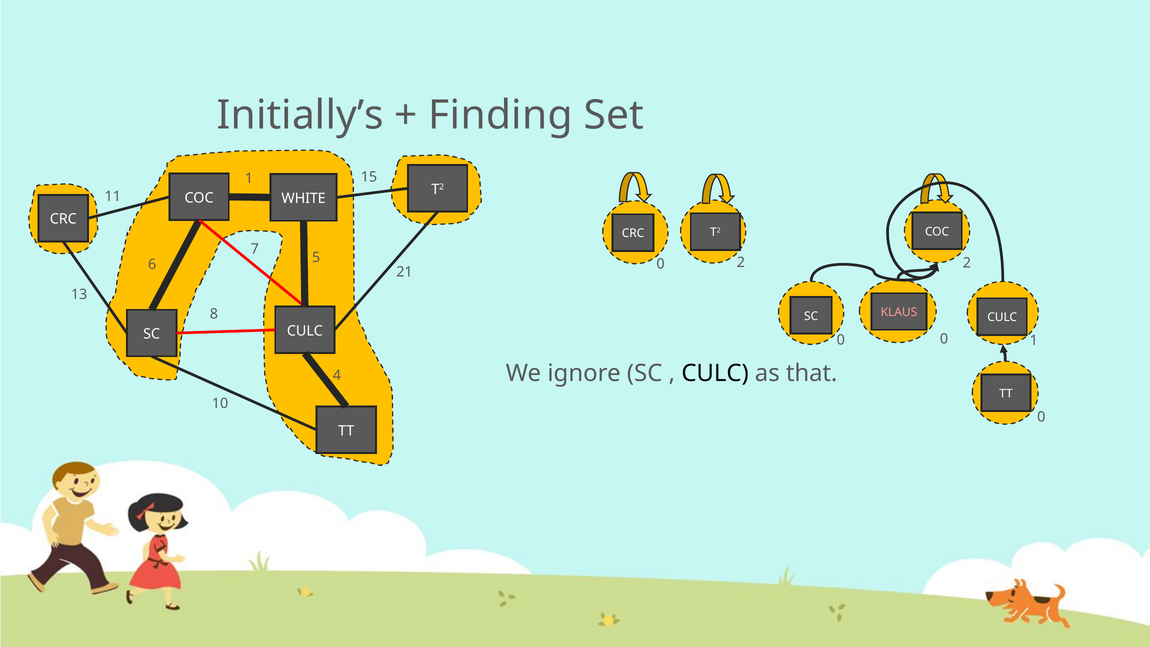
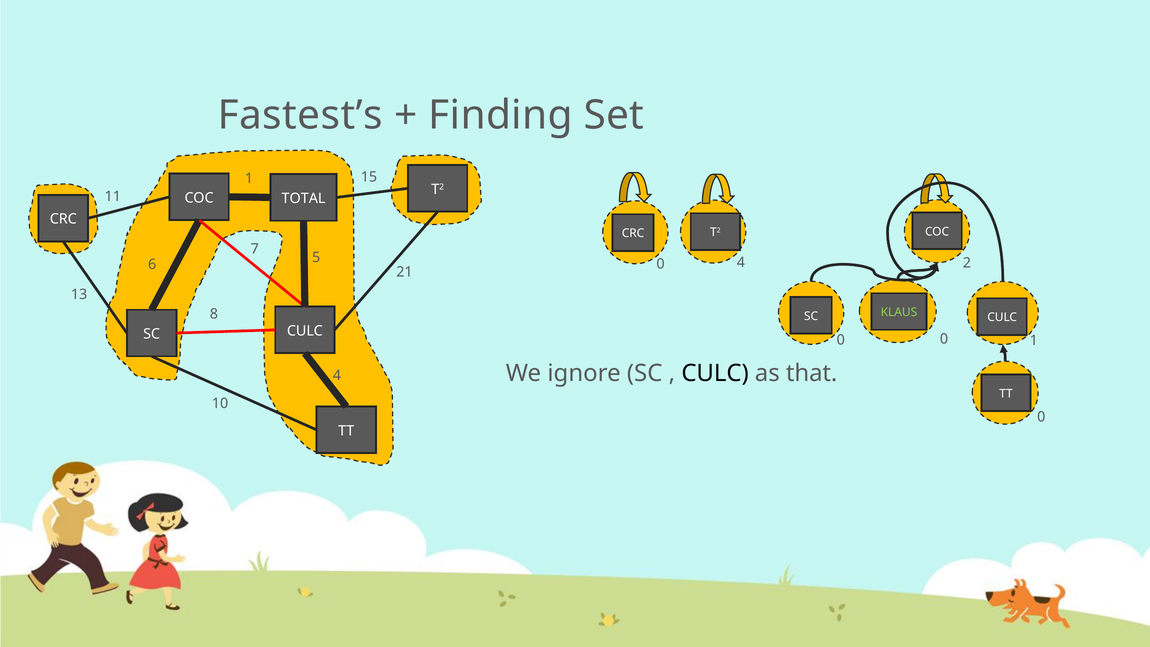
Initially’s: Initially’s -> Fastest’s (300, 115)
WHITE: WHITE -> TOTAL (304, 198)
0 2: 2 -> 4 (741, 262)
KLAUS colour: pink -> light green (899, 312)
